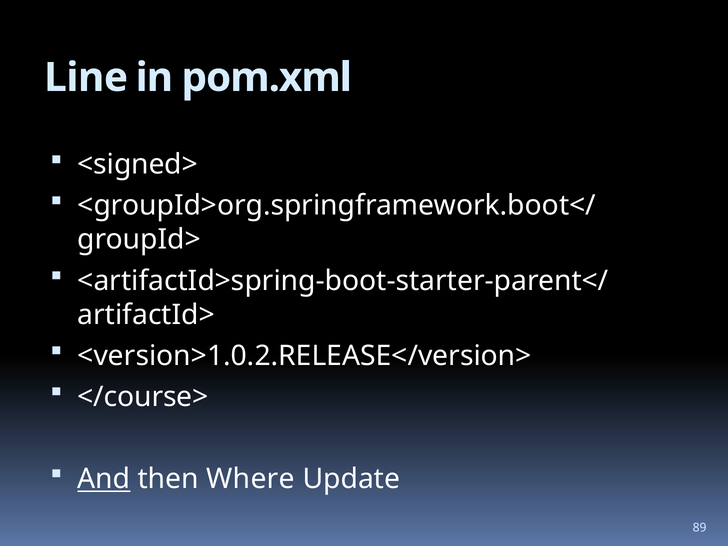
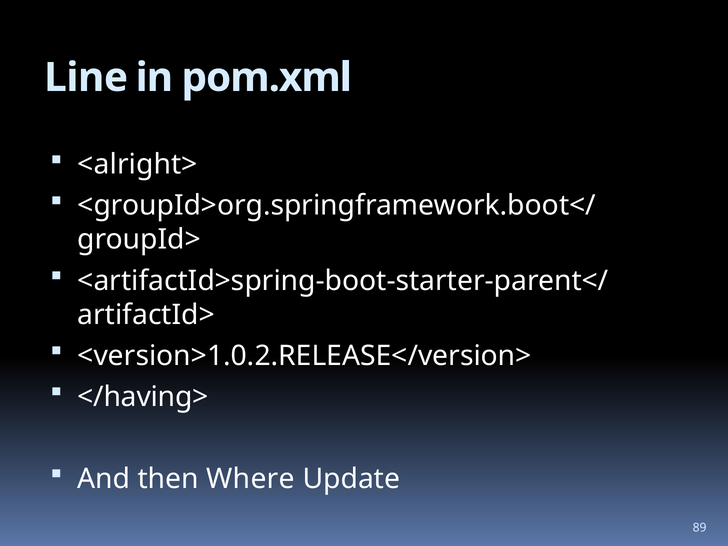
<signed>: <signed> -> <alright> (138, 165)
</course>: </course> -> </having> (143, 397)
And underline: present -> none (104, 479)
